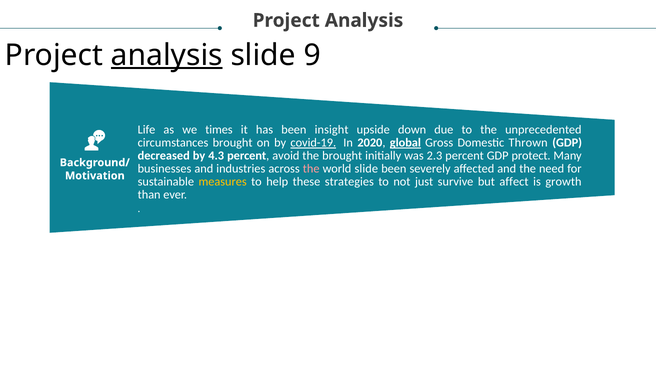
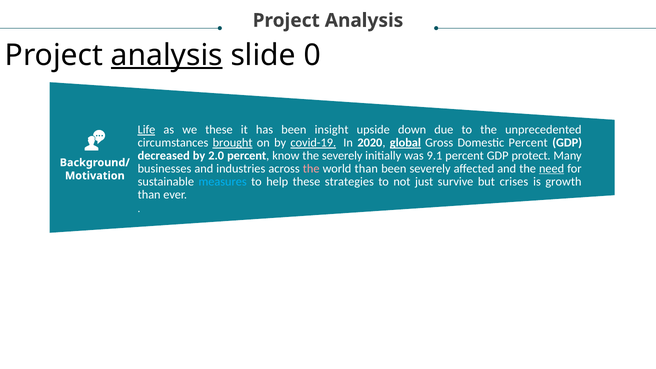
9: 9 -> 0 (312, 55)
Life underline: none -> present (146, 130)
we times: times -> these (219, 130)
brought underline: none -> present (233, 143)
Domestic Thrown: Thrown -> Percent (528, 143)
4.3: 4.3 -> 2.0 (216, 156)
avoid: avoid -> know (286, 156)
the brought: brought -> severely (342, 156)
2.3: 2.3 -> 9.1 (434, 156)
world slide: slide -> than (366, 169)
need underline: none -> present (552, 169)
measures colour: yellow -> light blue (223, 182)
affect: affect -> crises (514, 182)
